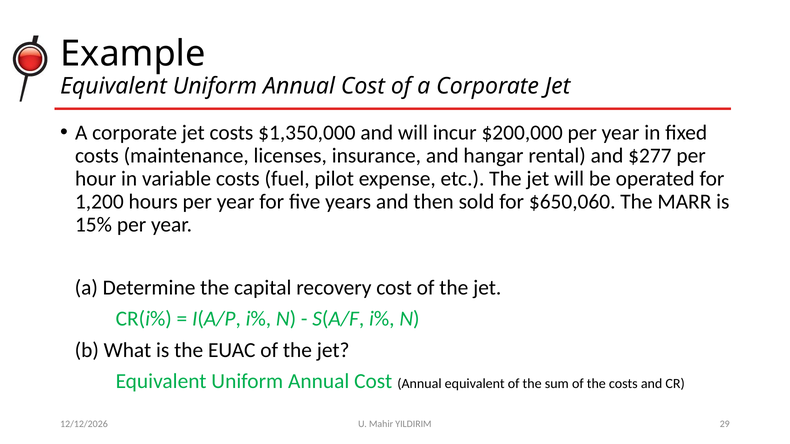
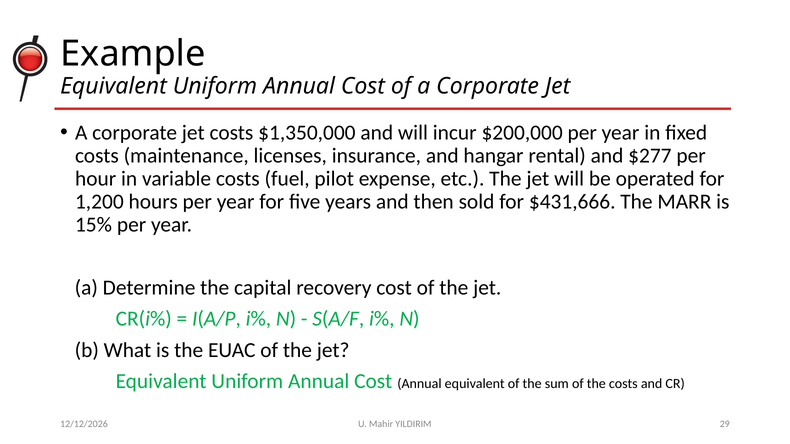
$650,060: $650,060 -> $431,666 (572, 202)
